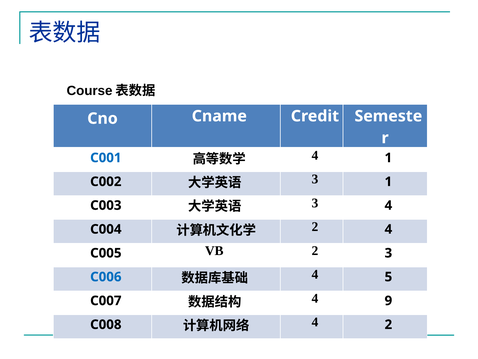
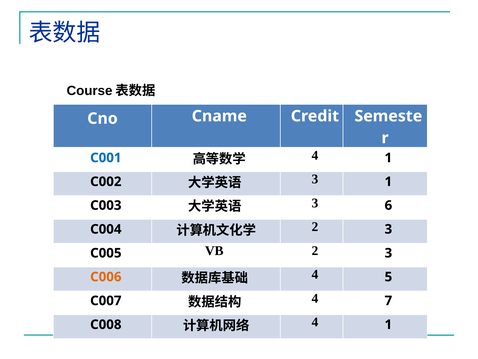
3 4: 4 -> 6 (388, 205)
4: 4 -> 3 (388, 229)
C006 colour: blue -> orange (106, 277)
9: 9 -> 7 (388, 300)
2: 2 -> 1 (388, 324)
